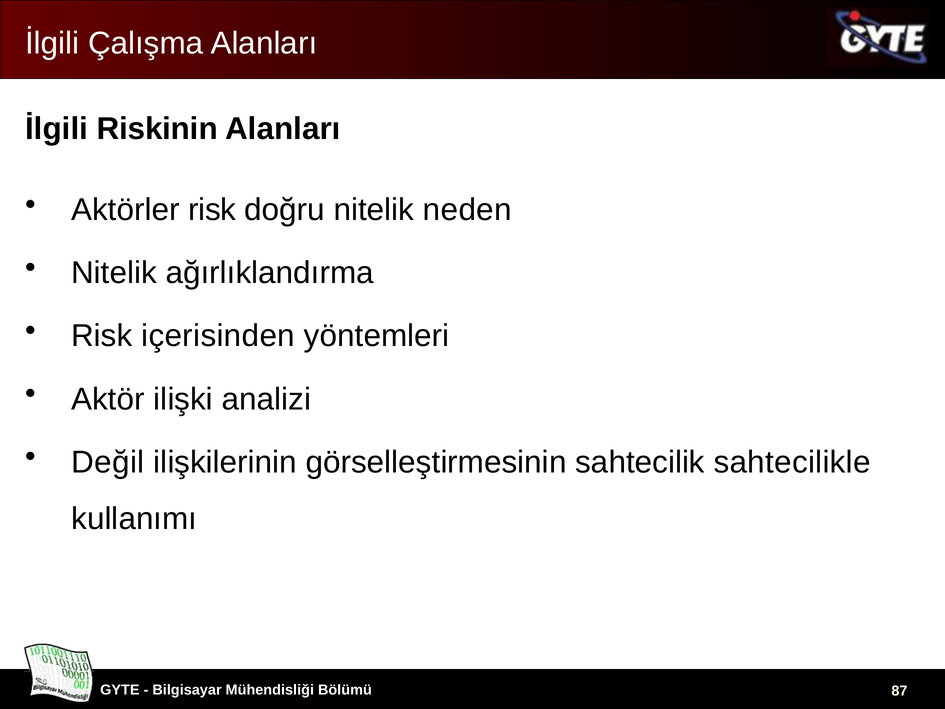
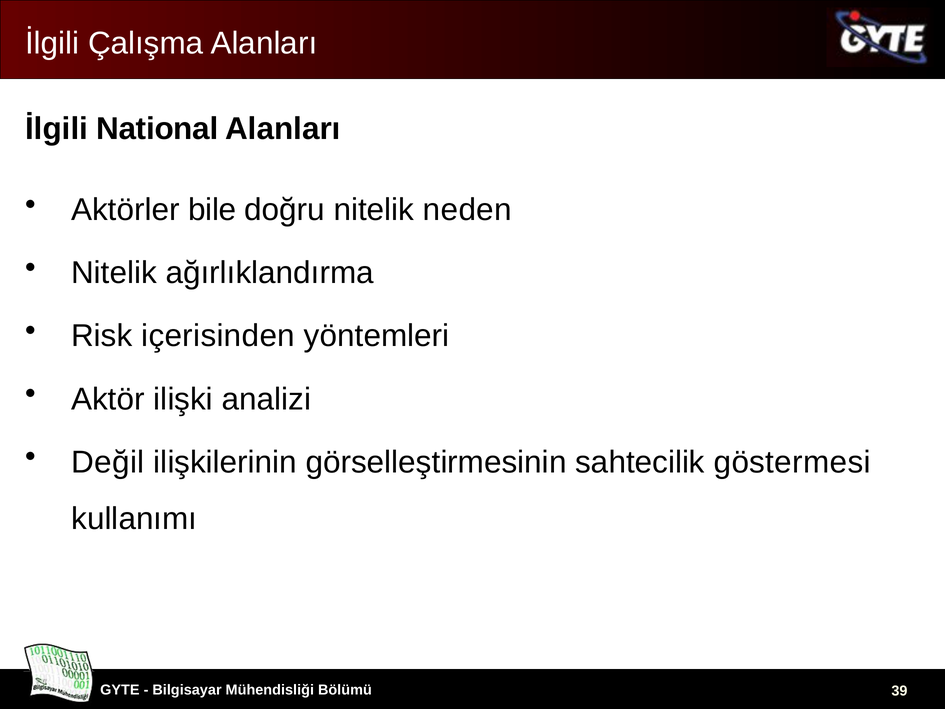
Riskinin: Riskinin -> National (157, 129)
Aktörler risk: risk -> bile (212, 210)
sahtecilikle: sahtecilikle -> göstermesi (792, 462)
87: 87 -> 39 (899, 691)
